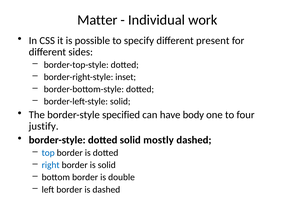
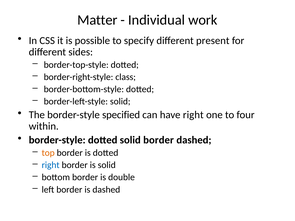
inset: inset -> class (126, 77)
have body: body -> right (193, 115)
justify: justify -> within (44, 126)
solid mostly: mostly -> border (159, 140)
top colour: blue -> orange (48, 153)
